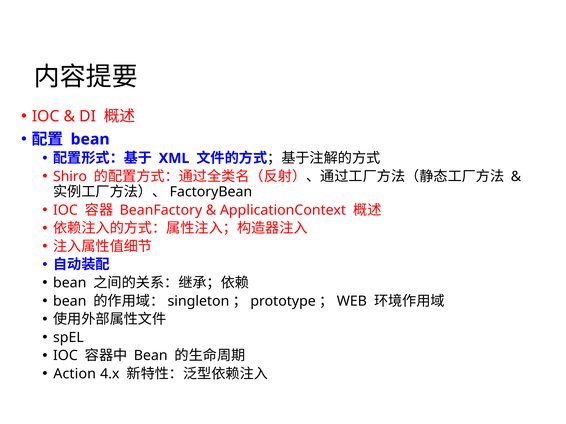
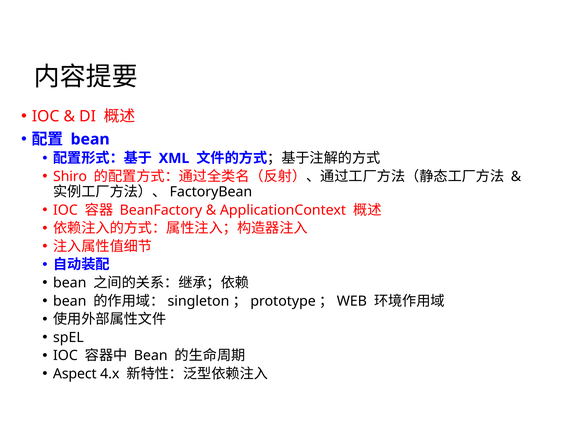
Action: Action -> Aspect (75, 374)
